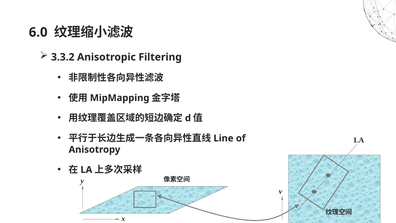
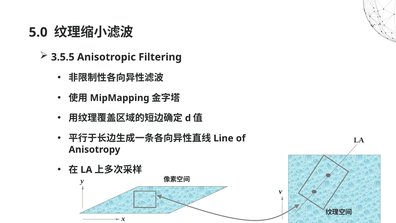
6.0: 6.0 -> 5.0 (38, 32)
3.3.2: 3.3.2 -> 3.5.5 (63, 57)
